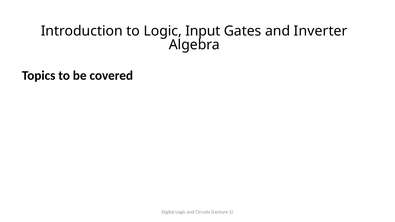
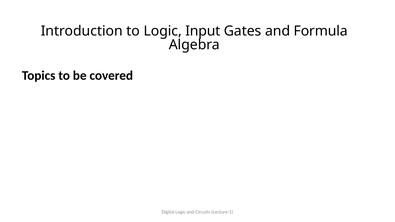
Inverter: Inverter -> Formula (321, 31)
